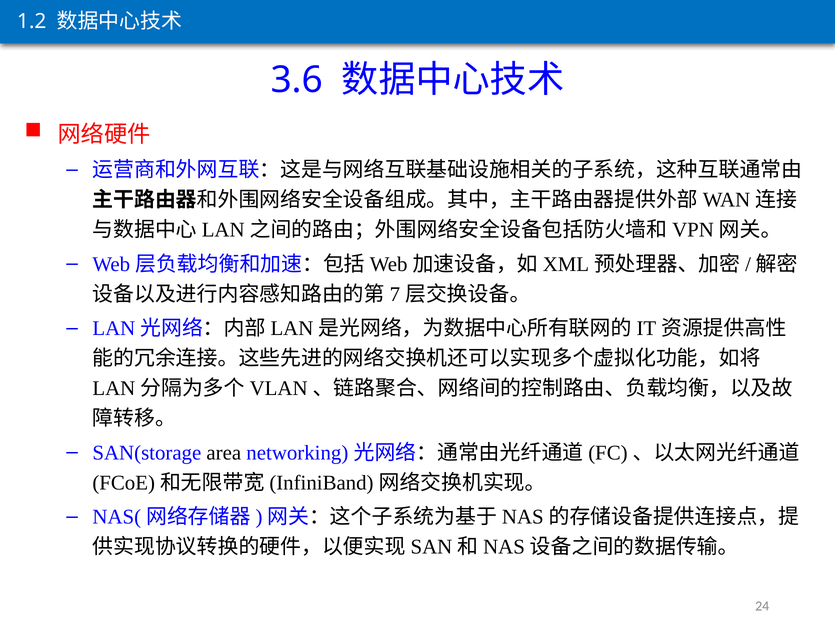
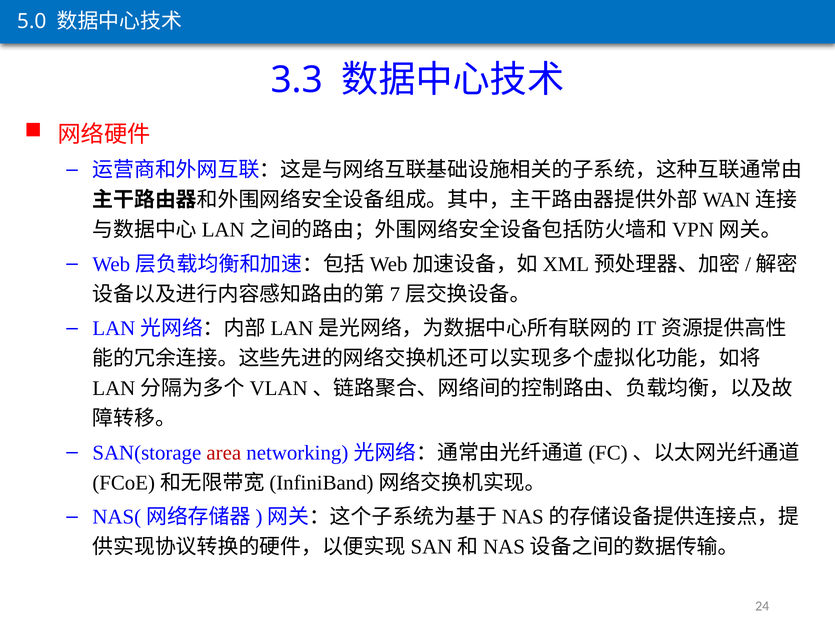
1.2: 1.2 -> 5.0 (32, 21)
3.6: 3.6 -> 3.3 (297, 80)
area colour: black -> red (224, 453)
